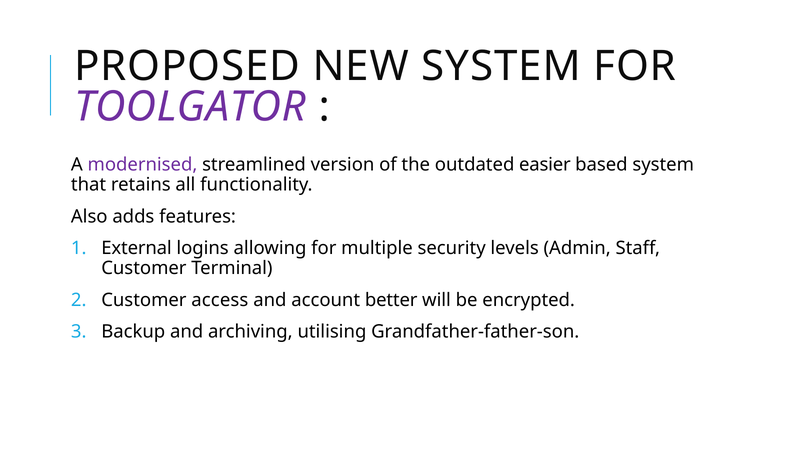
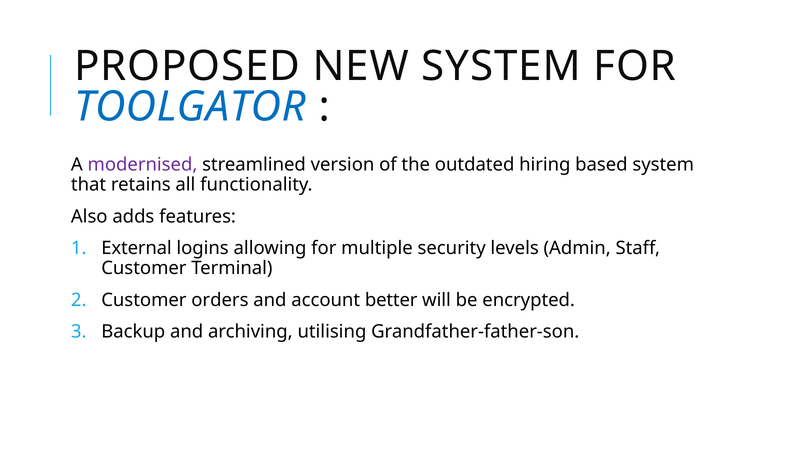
TOOLGATOR colour: purple -> blue (190, 107)
easier: easier -> hiring (545, 165)
access: access -> orders (220, 300)
